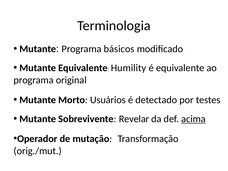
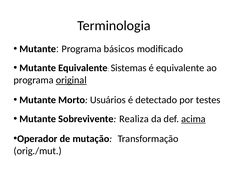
Humility: Humility -> Sistemas (129, 68)
original underline: none -> present (71, 80)
Revelar: Revelar -> Realiza (134, 119)
